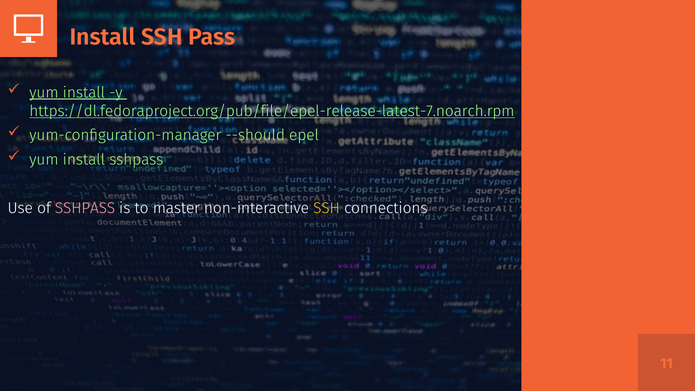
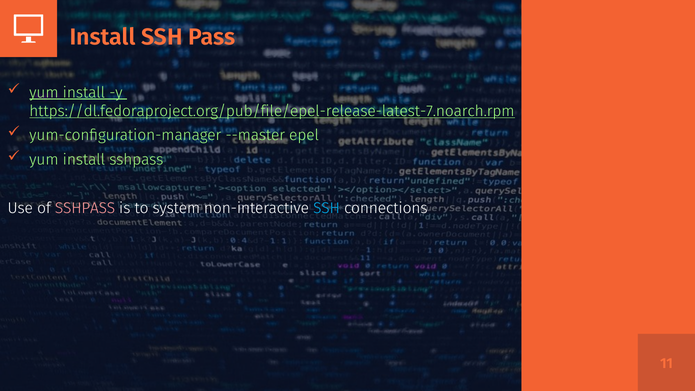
--should: --should -> --master (255, 135)
master: master -> system (176, 208)
SSH colour: yellow -> light blue (327, 208)
